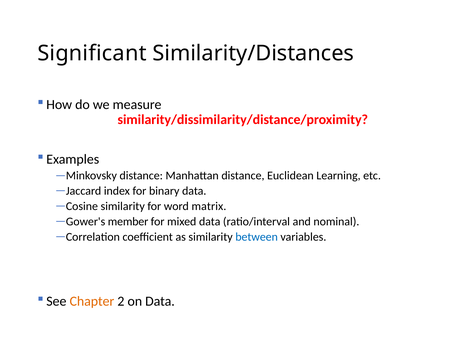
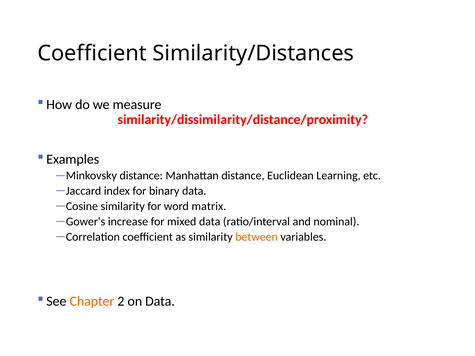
Significant: Significant -> Coefficient (92, 53)
member: member -> increase (128, 222)
between colour: blue -> orange (257, 237)
